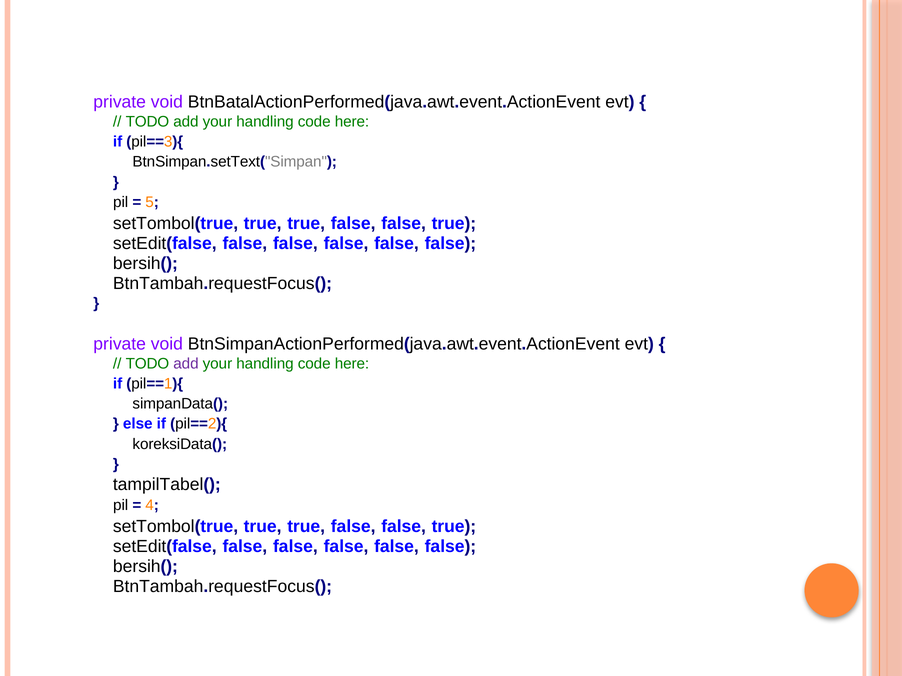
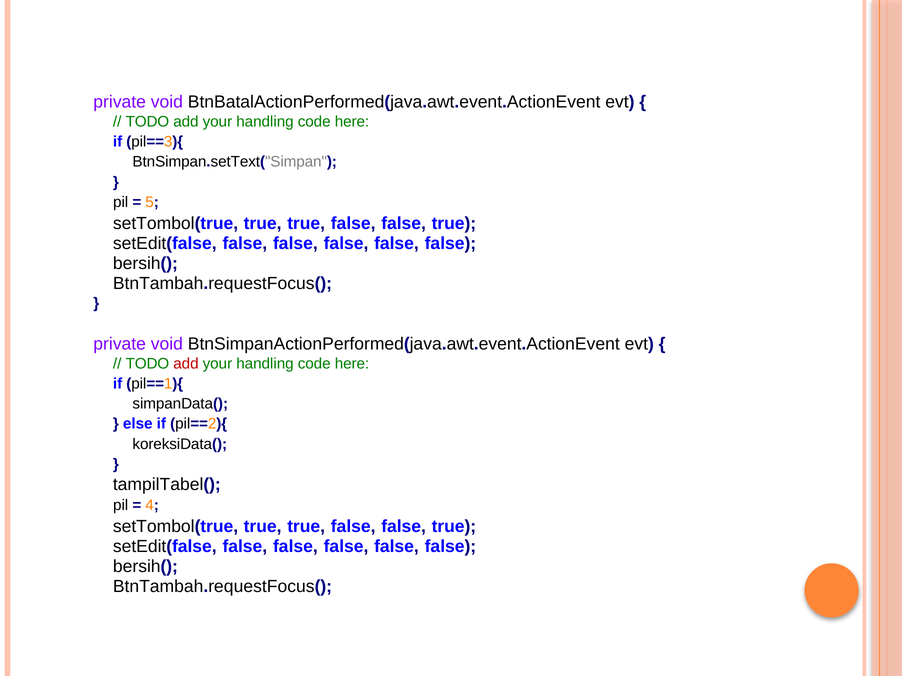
add colour: purple -> red (186, 363)
